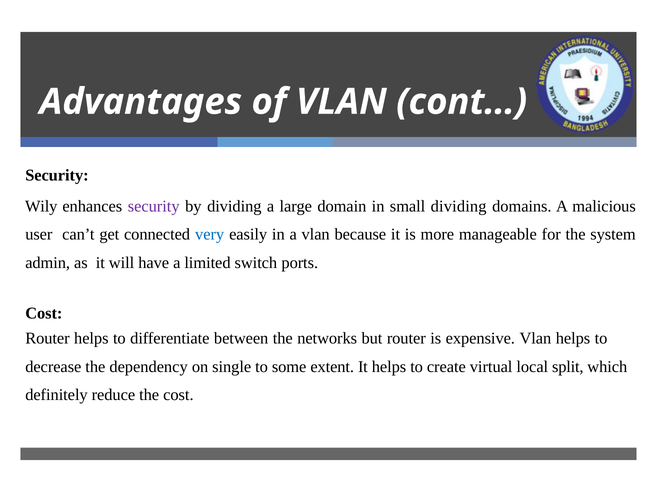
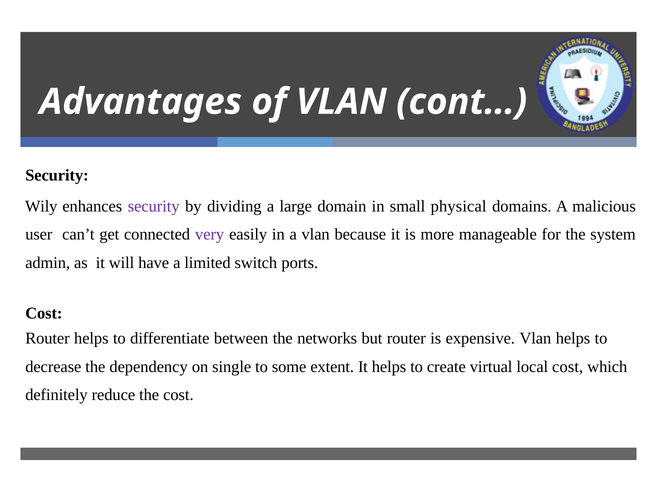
small dividing: dividing -> physical (459, 206)
very colour: blue -> purple (210, 234)
local split: split -> cost (568, 367)
